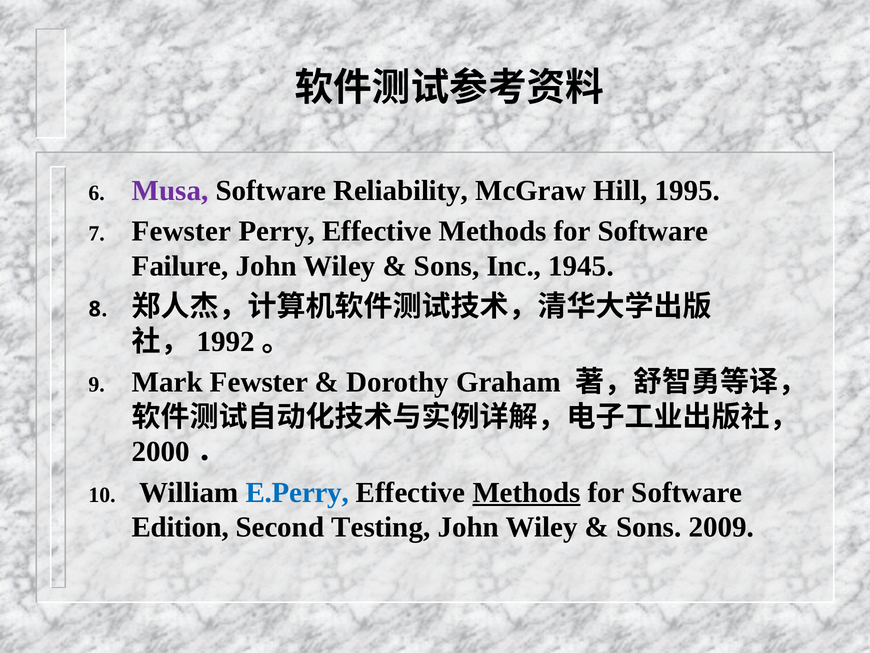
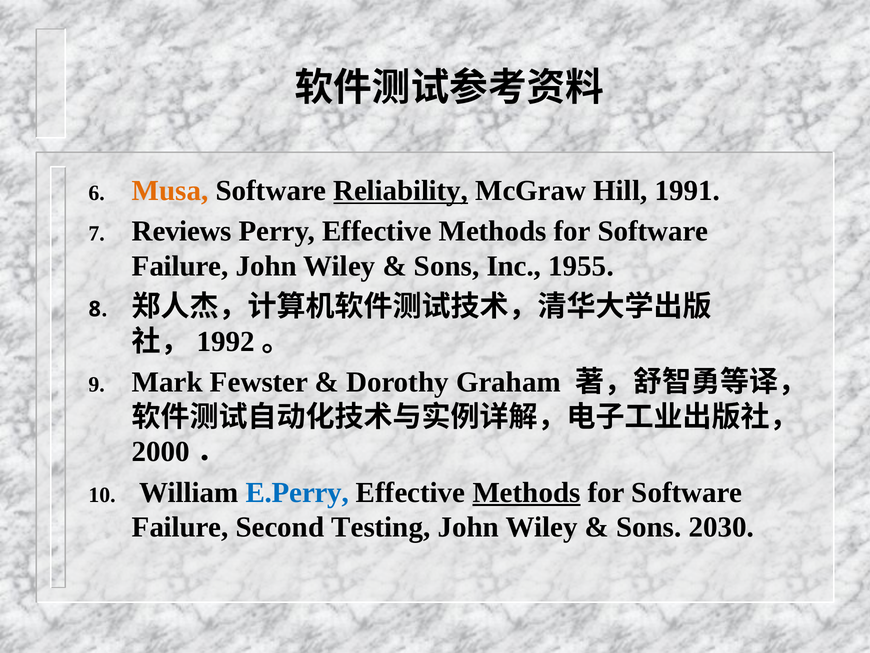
Musa colour: purple -> orange (170, 191)
Reliability underline: none -> present (401, 191)
1995: 1995 -> 1991 (687, 191)
Fewster: Fewster -> Reviews (182, 231)
1945: 1945 -> 1955 (581, 266)
Edition: Edition -> Failure (180, 527)
2009: 2009 -> 2030 (721, 527)
